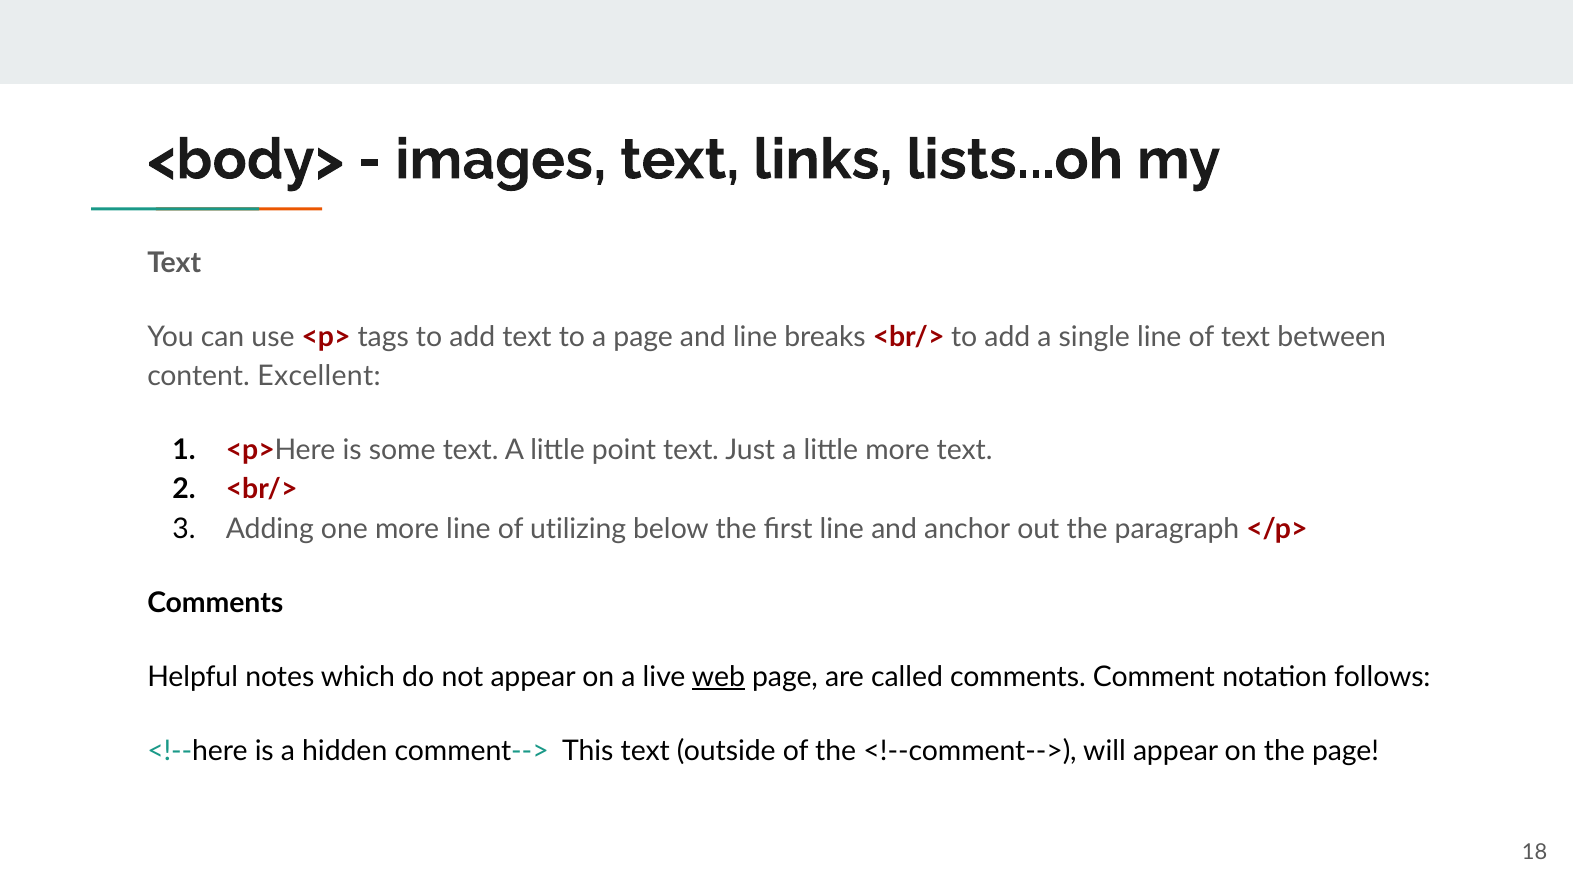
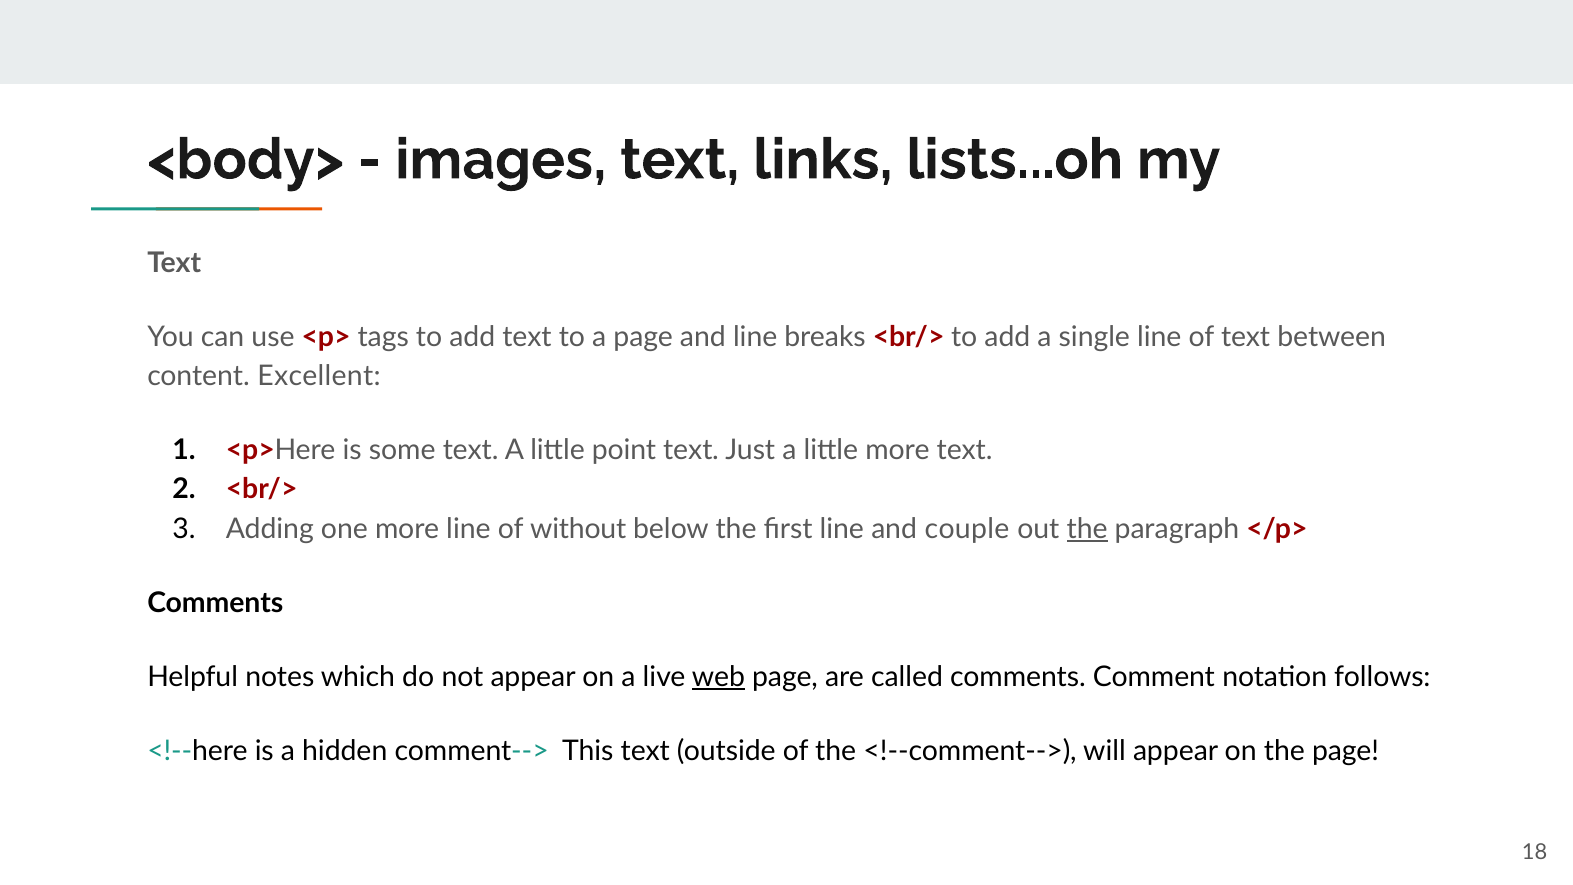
utilizing: utilizing -> without (578, 529)
anchor: anchor -> couple (967, 529)
the underline: none -> present (1087, 529)
